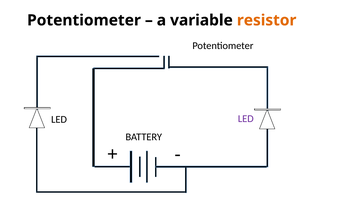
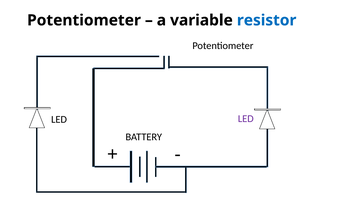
resistor colour: orange -> blue (267, 20)
